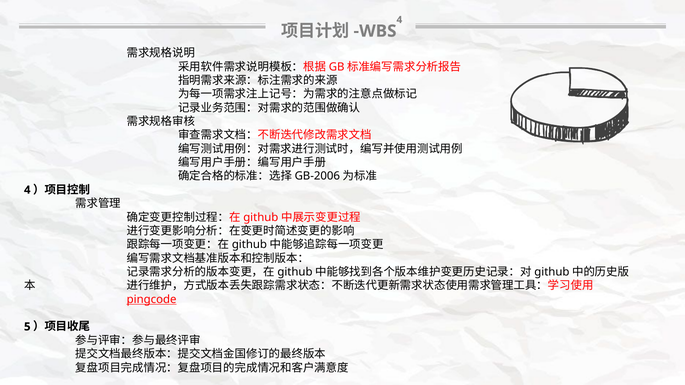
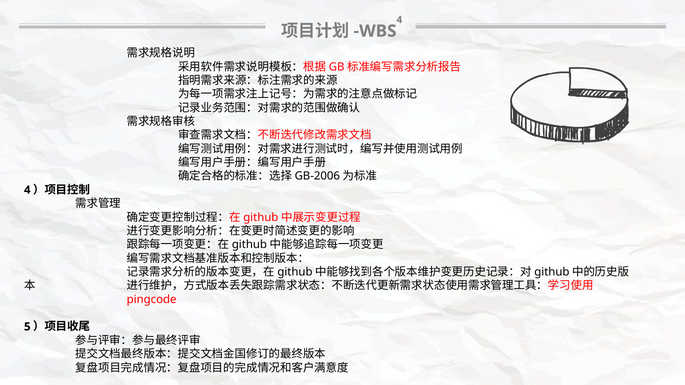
pingcode underline: present -> none (152, 300)
